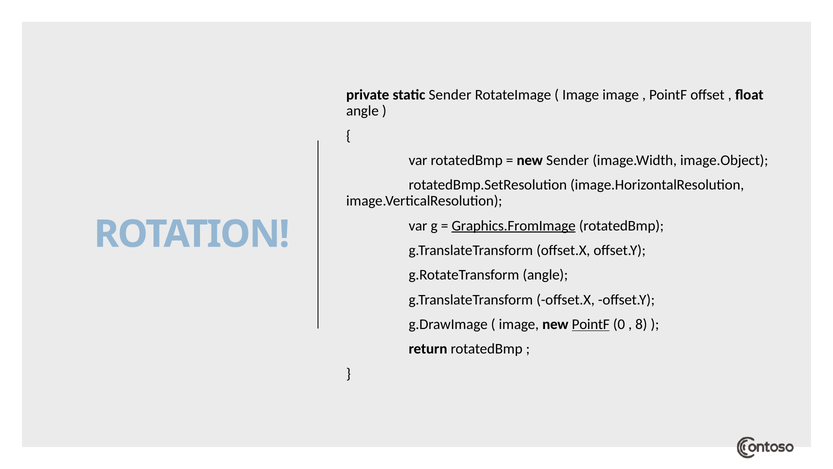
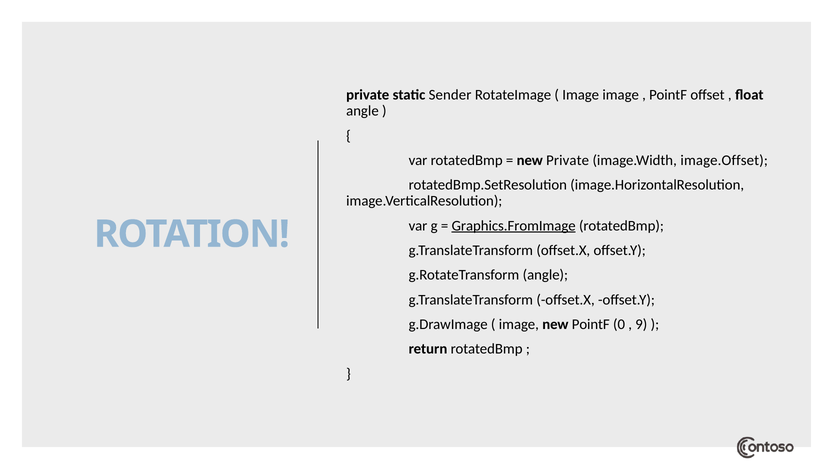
new Sender: Sender -> Private (568, 160)
image.Object: image.Object -> image.Offset (724, 160)
PointF underline: present -> none (591, 324)
8: 8 -> 9 (641, 324)
